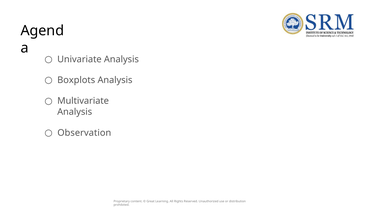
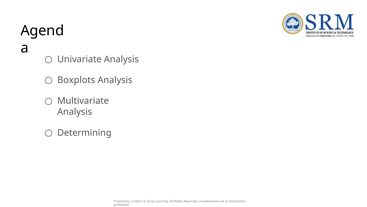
Observation: Observation -> Determining (84, 133)
